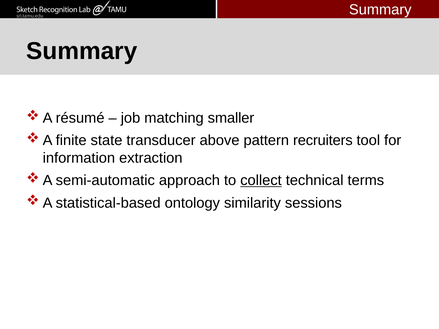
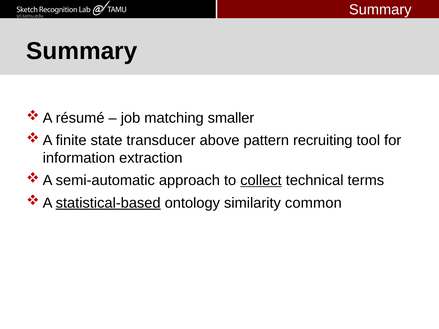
recruiters: recruiters -> recruiting (323, 141)
statistical-based underline: none -> present (108, 203)
sessions: sessions -> common (313, 203)
